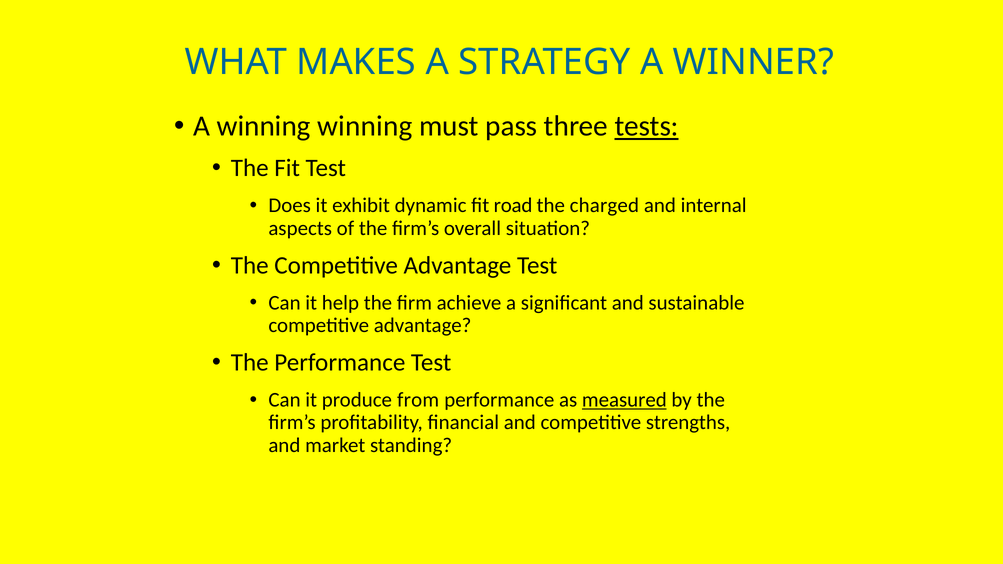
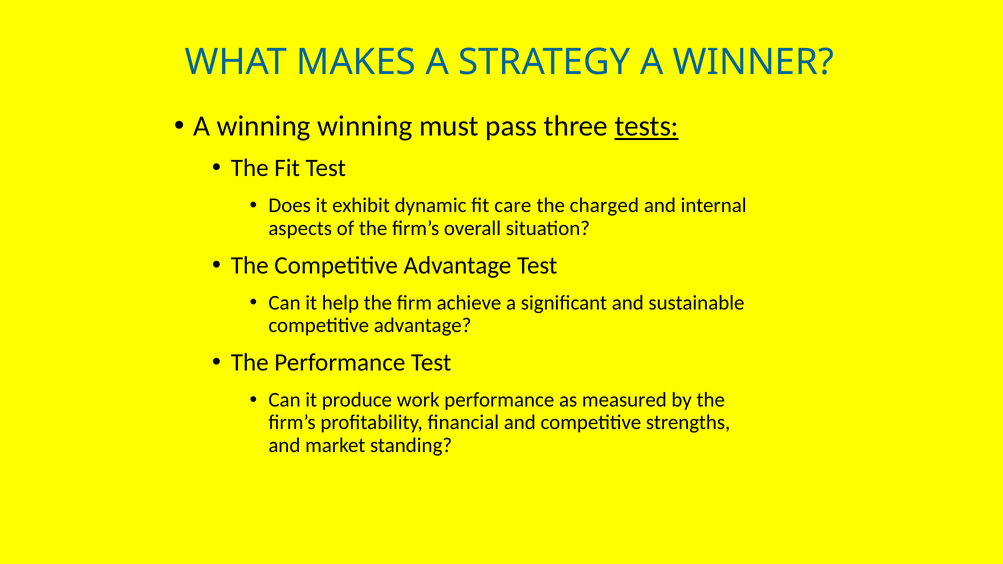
road: road -> care (513, 206)
from: from -> work (418, 400)
measured underline: present -> none (624, 400)
